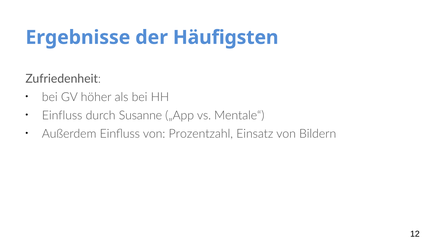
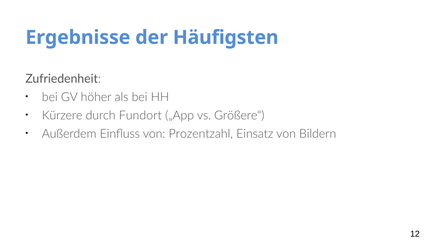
Einfluss: Einfluss -> Kürzere (62, 115)
Susanne: Susanne -> Fundort (140, 115)
Mentale“: Mentale“ -> Größere“ (239, 115)
